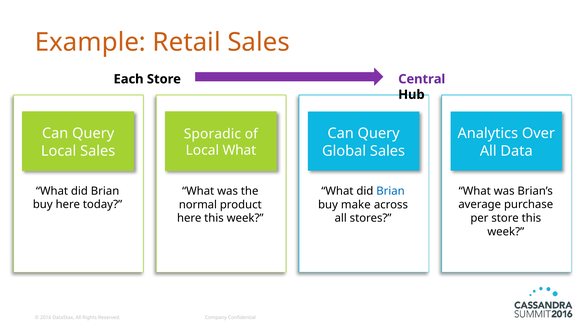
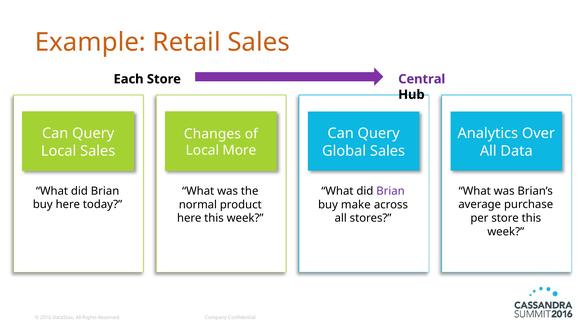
Sporadic: Sporadic -> Changes (212, 134)
Local What: What -> More (239, 150)
Brian colour: blue -> purple (390, 191)
